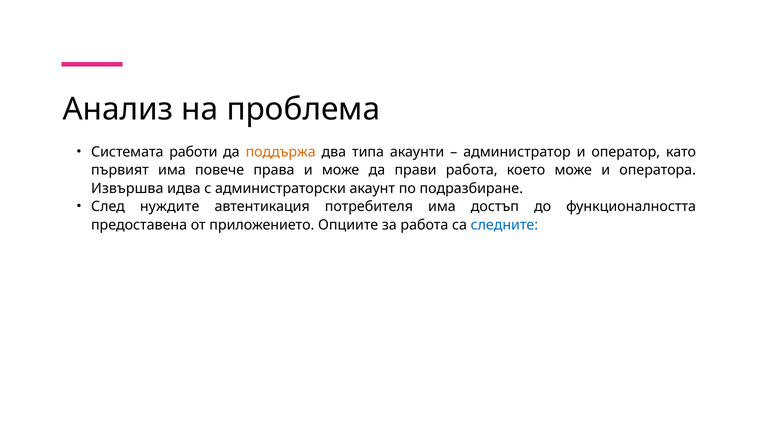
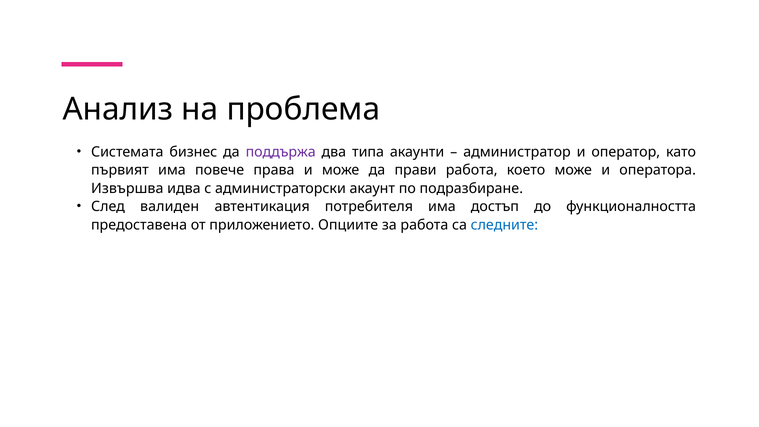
работи: работи -> бизнес (193, 152)
поддържа colour: orange -> purple (281, 152)
нуждите: нуждите -> валиден (170, 207)
